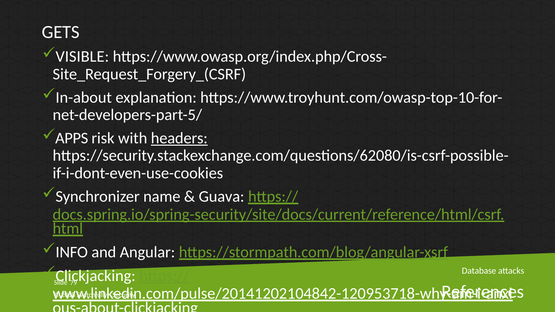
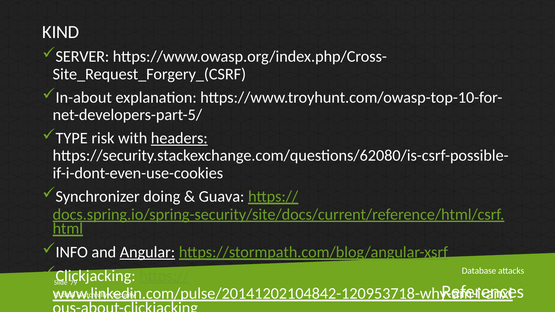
GETS: GETS -> KIND (61, 32)
VISIBLE: VISIBLE -> SERVER (82, 57)
APPS: APPS -> TYPE (72, 138)
name: name -> doing (162, 197)
Angular underline: none -> present (147, 252)
